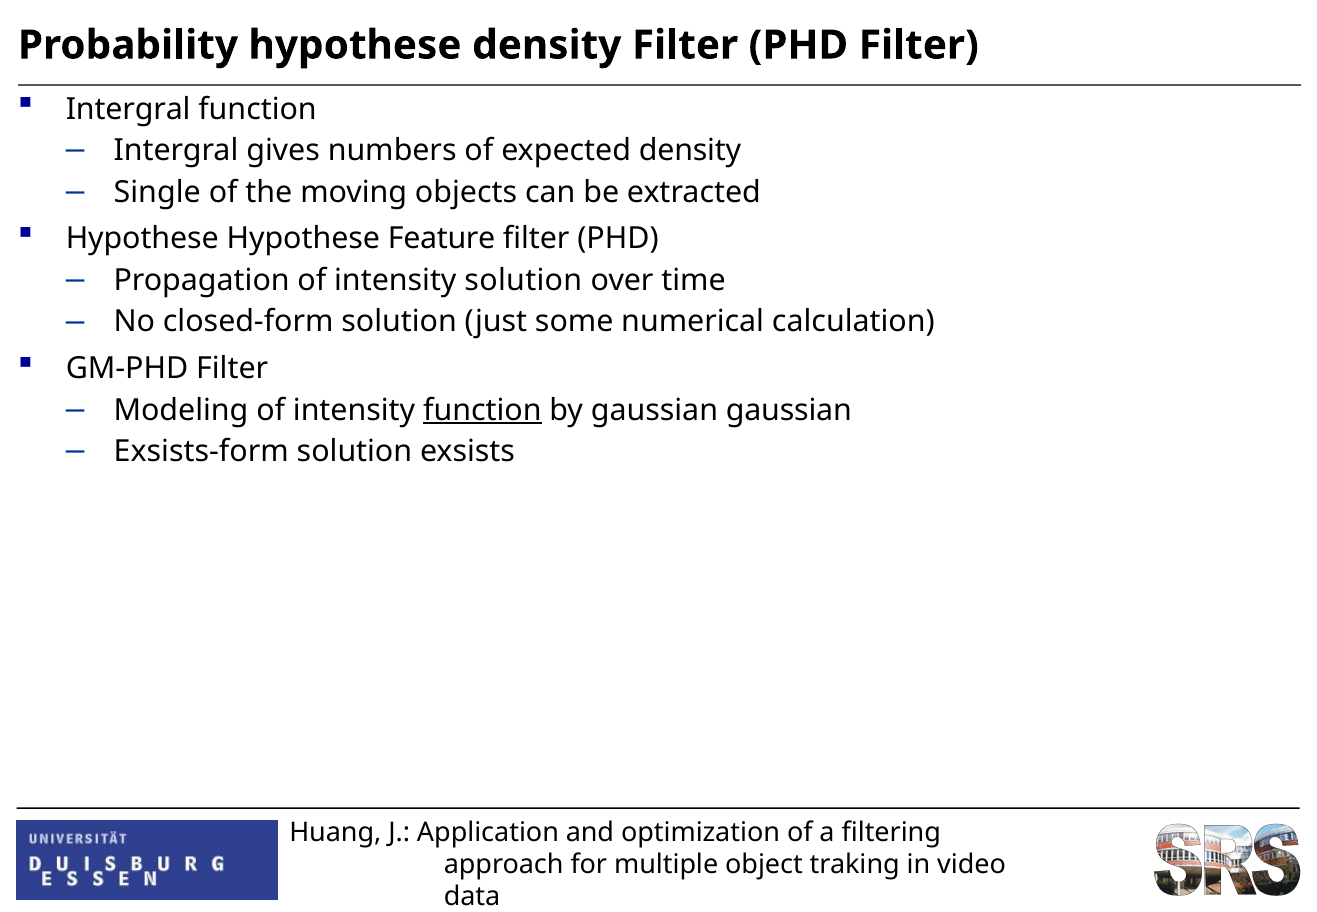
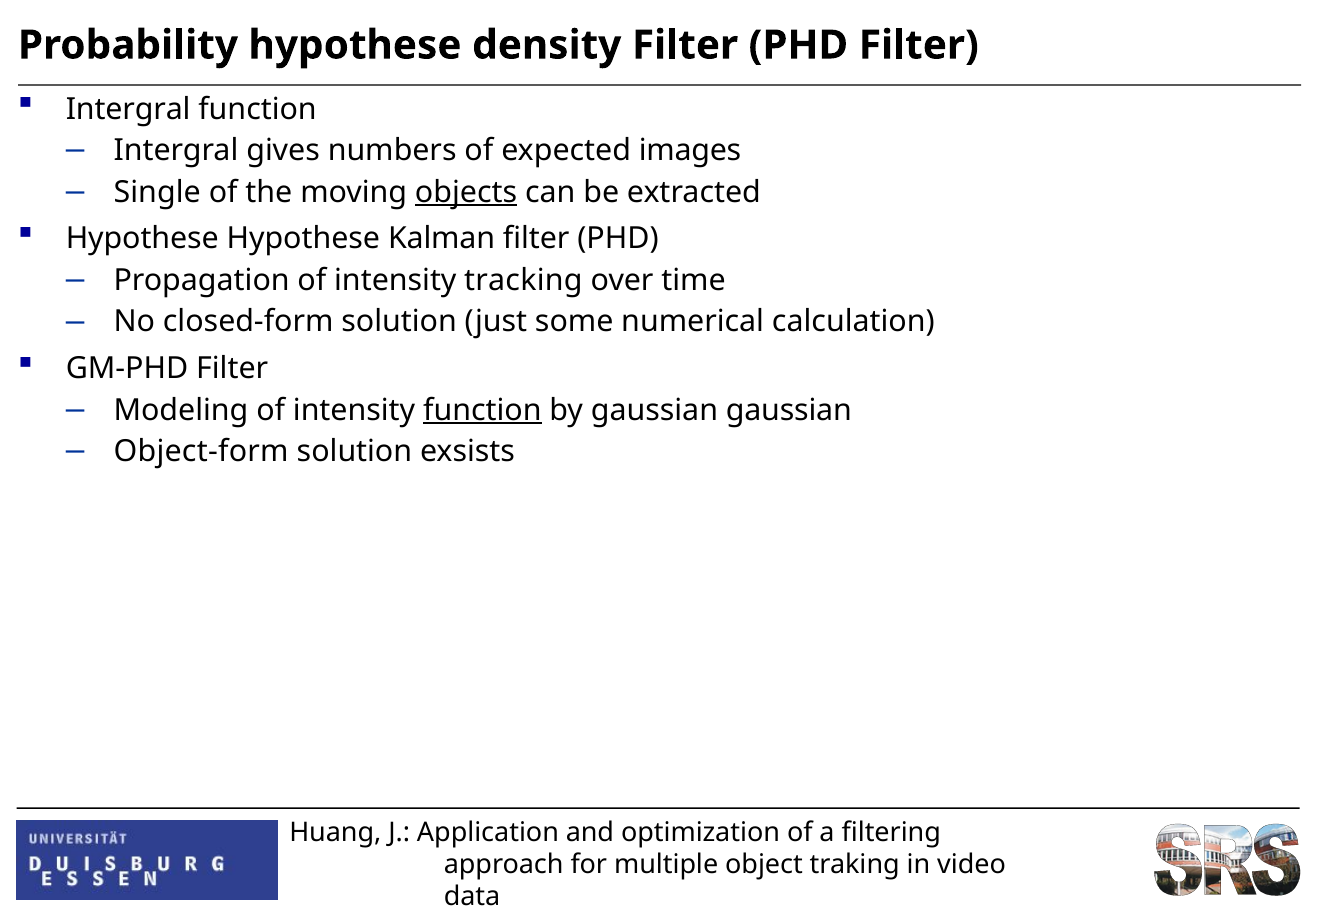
expected density: density -> images (690, 150)
objects underline: none -> present (466, 192)
Feature: Feature -> Kalman (442, 239)
intensity solution: solution -> tracking (523, 280)
Exsists-form: Exsists-form -> Object-form (201, 451)
